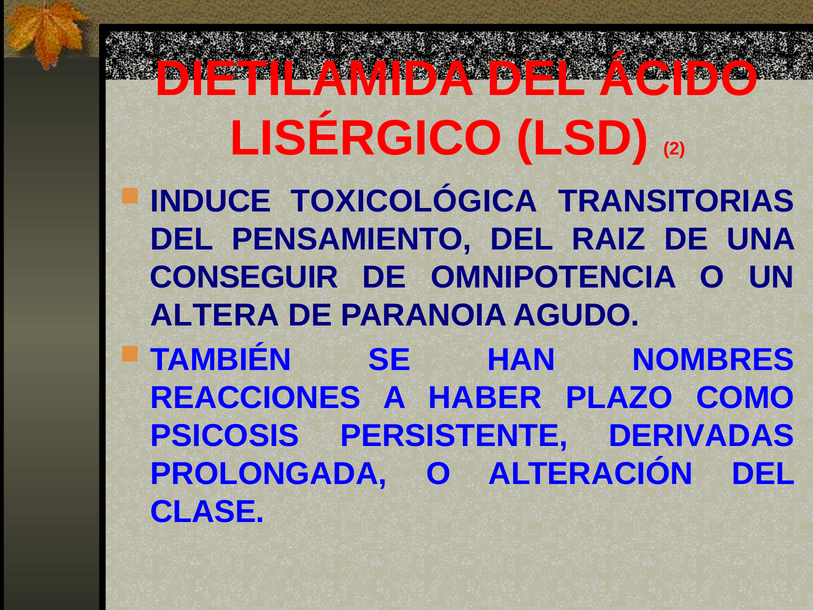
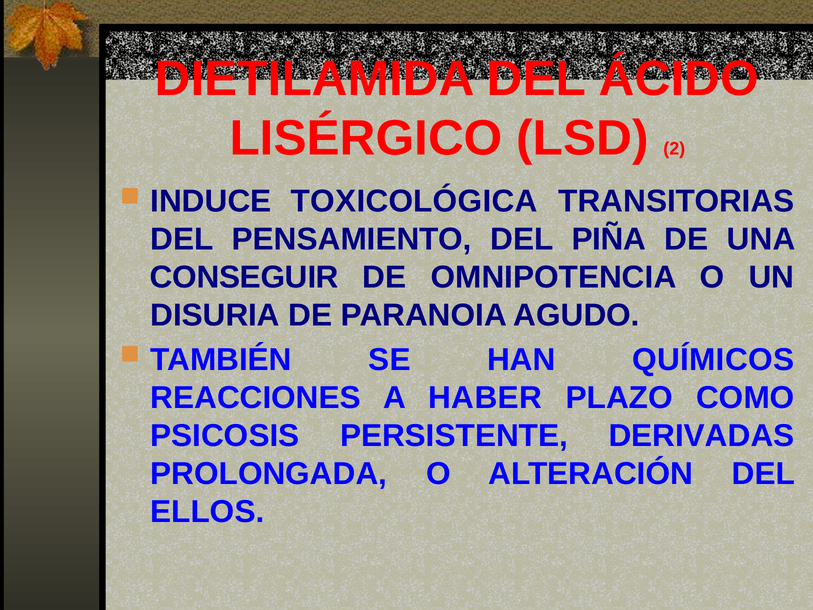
RAIZ: RAIZ -> PIÑA (609, 239)
ALTERA: ALTERA -> DISURIA (215, 315)
NOMBRES: NOMBRES -> QUÍMICOS (713, 360)
CLASE: CLASE -> ELLOS (207, 511)
